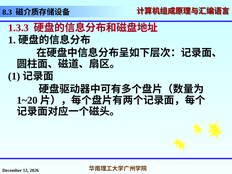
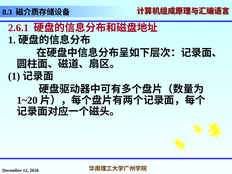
1.3.3: 1.3.3 -> 2.6.1 (18, 28)
